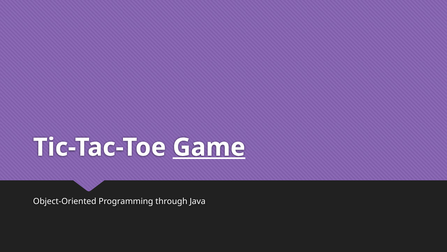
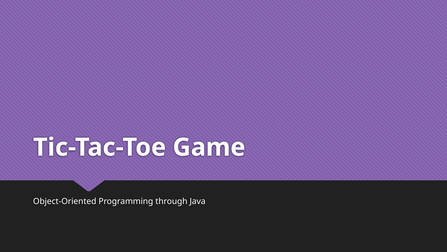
Game underline: present -> none (209, 147)
